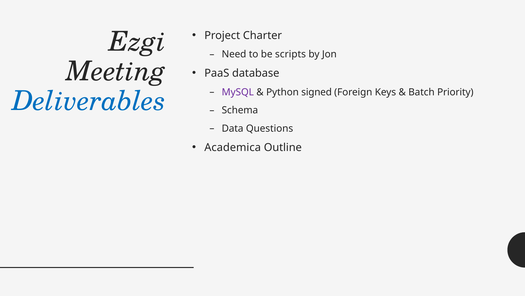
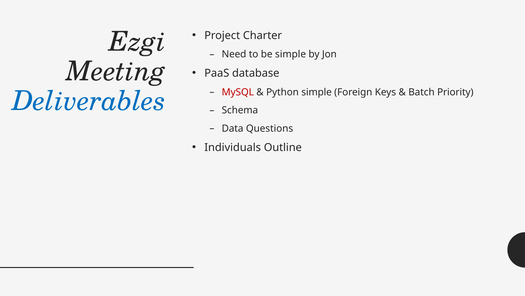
be scripts: scripts -> simple (291, 54)
MySQL colour: purple -> red (238, 92)
Python signed: signed -> simple (317, 92)
Academica: Academica -> Individuals (233, 147)
